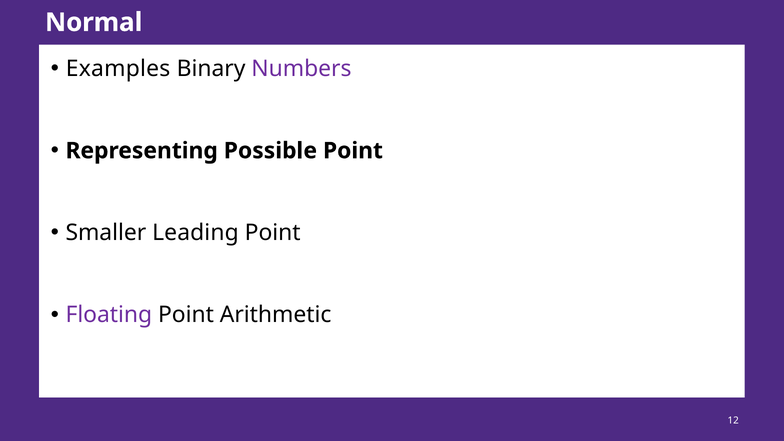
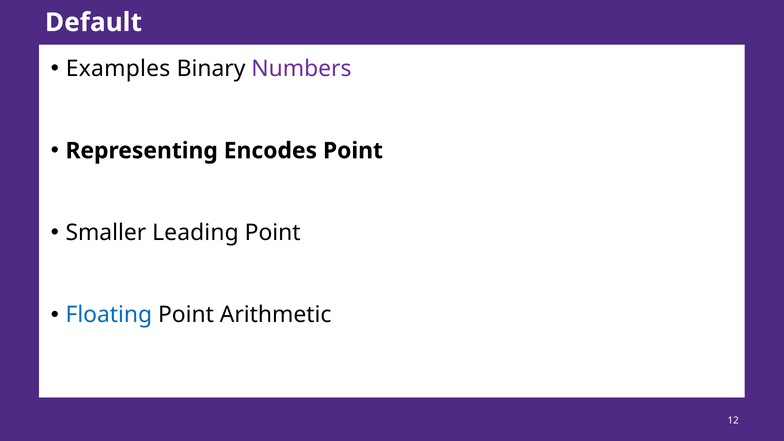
Normal: Normal -> Default (93, 22)
Possible: Possible -> Encodes (270, 151)
Floating colour: purple -> blue (109, 315)
